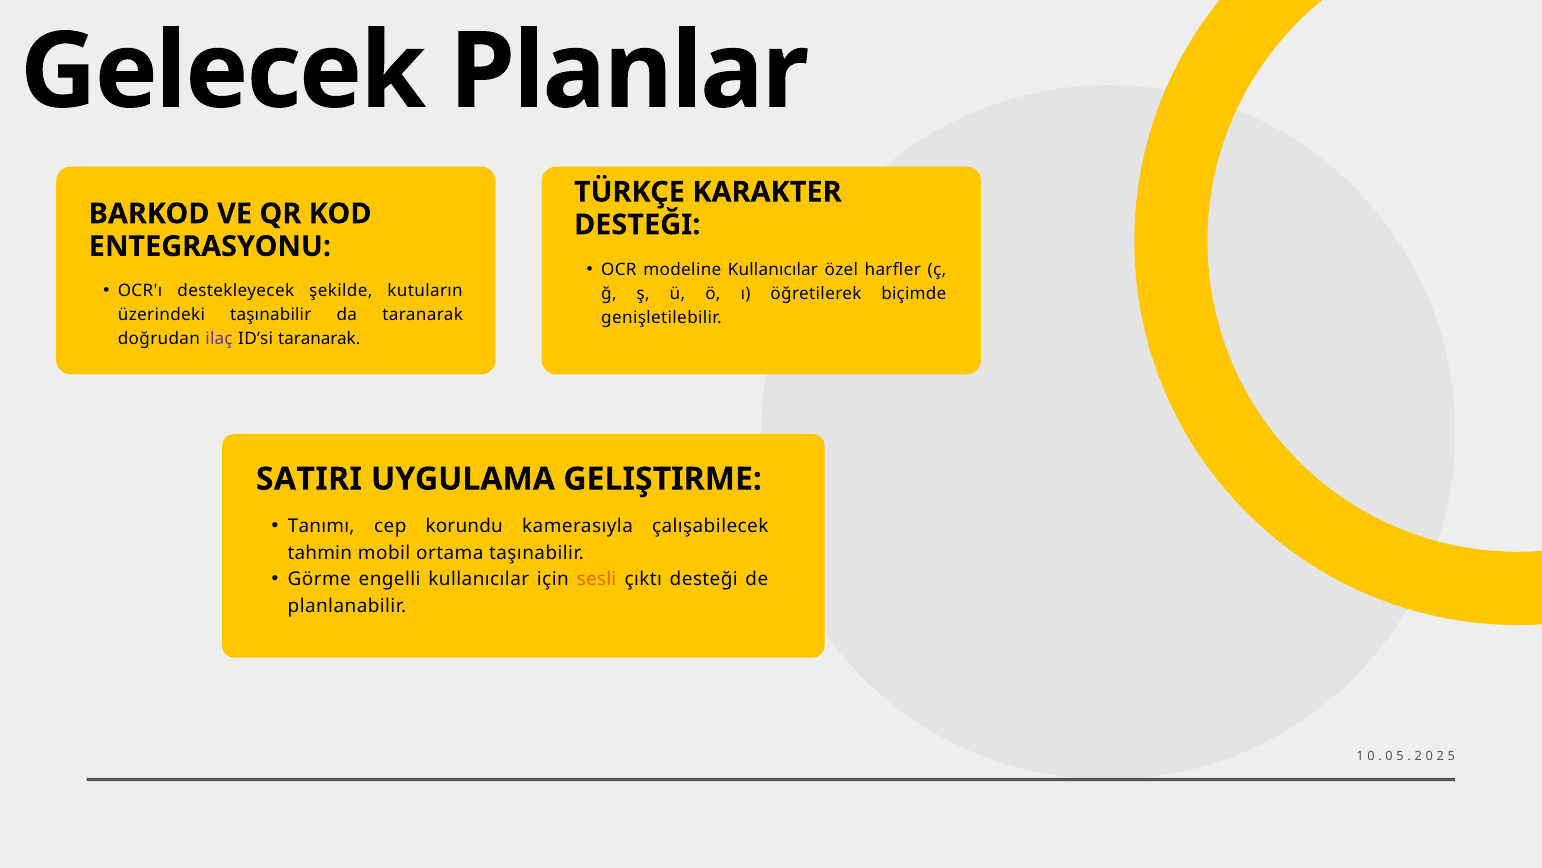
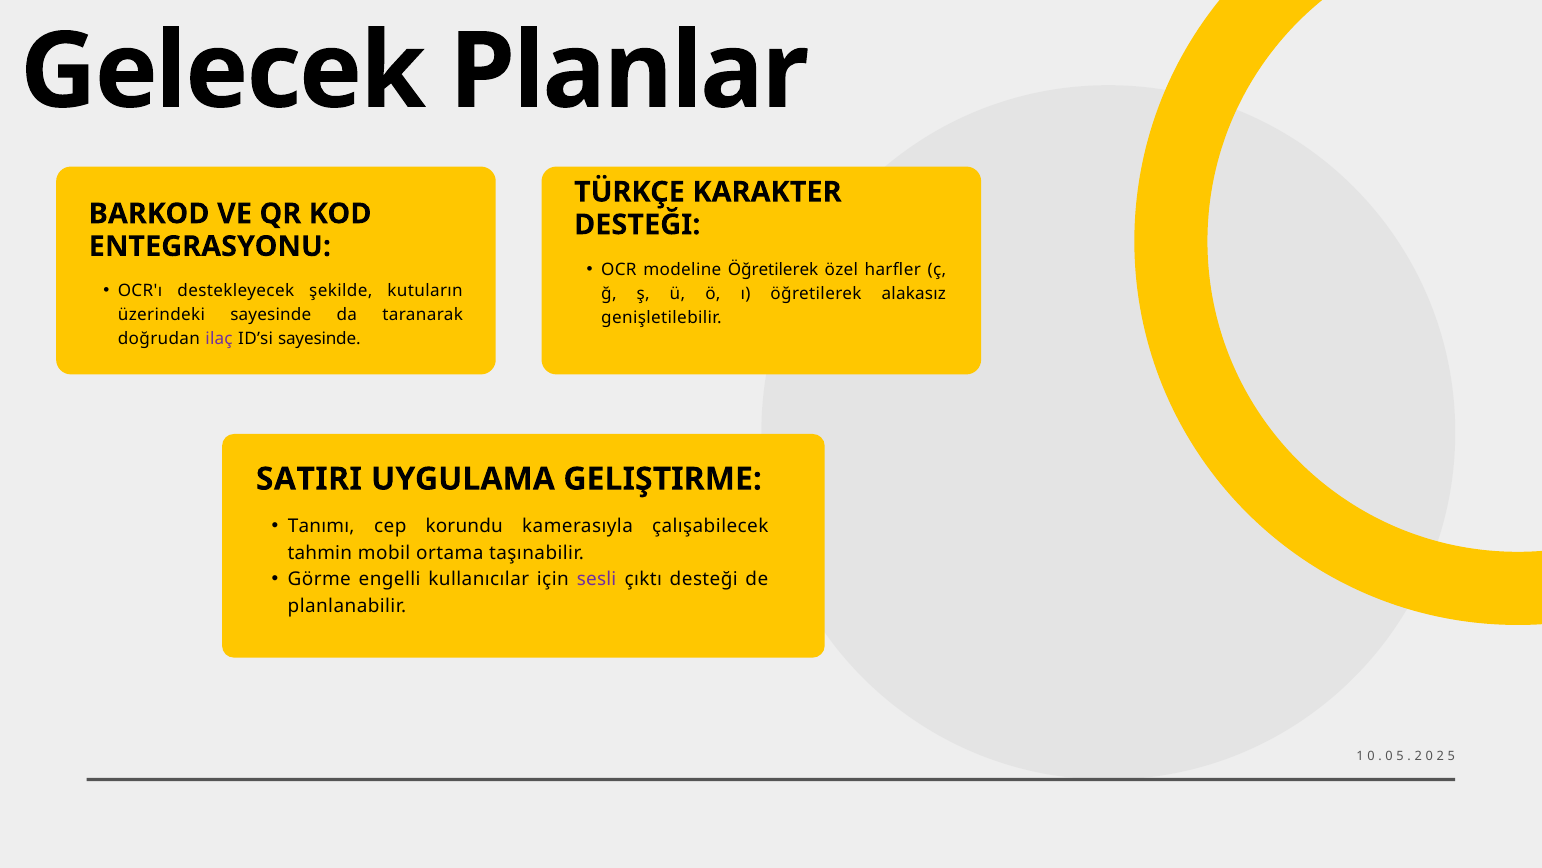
modeline Kullanıcılar: Kullanıcılar -> Öğretilerek (773, 269)
biçimde: biçimde -> alakasız (914, 293)
üzerindeki taşınabilir: taşınabilir -> sayesinde (271, 314)
ID’si taranarak: taranarak -> sayesinde (319, 338)
sesli colour: orange -> purple (597, 579)
